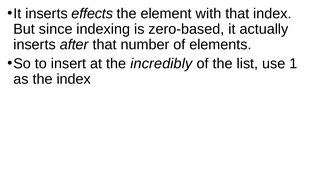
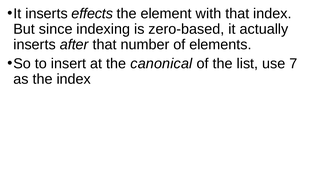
incredibly: incredibly -> canonical (161, 63)
1: 1 -> 7 (293, 63)
